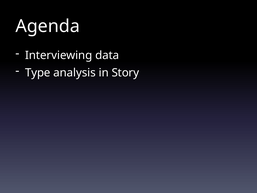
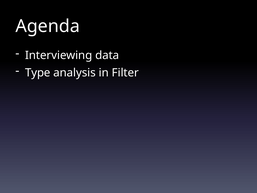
Story: Story -> Filter (125, 73)
